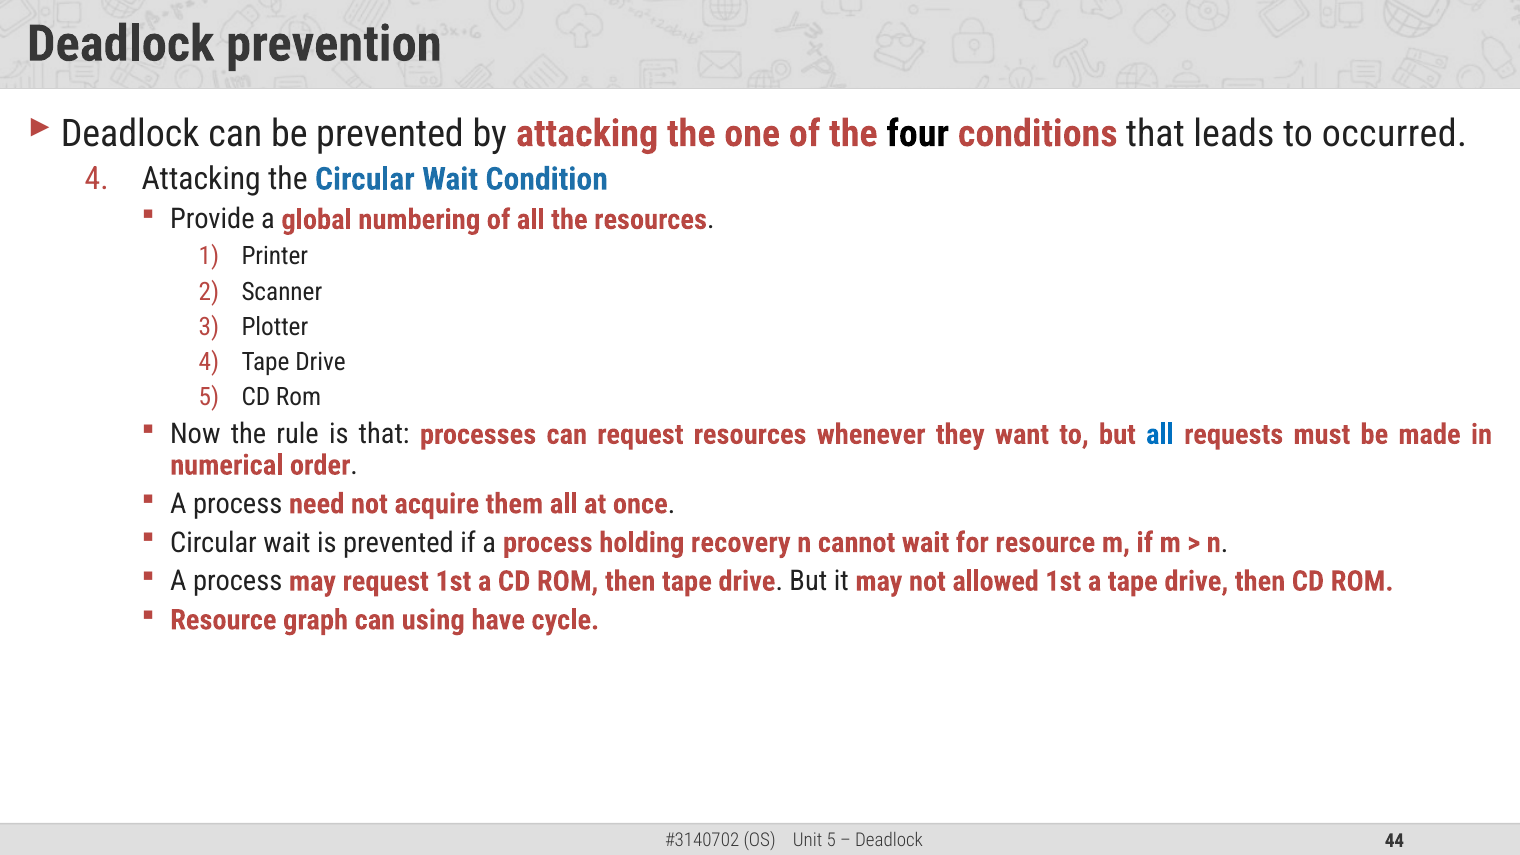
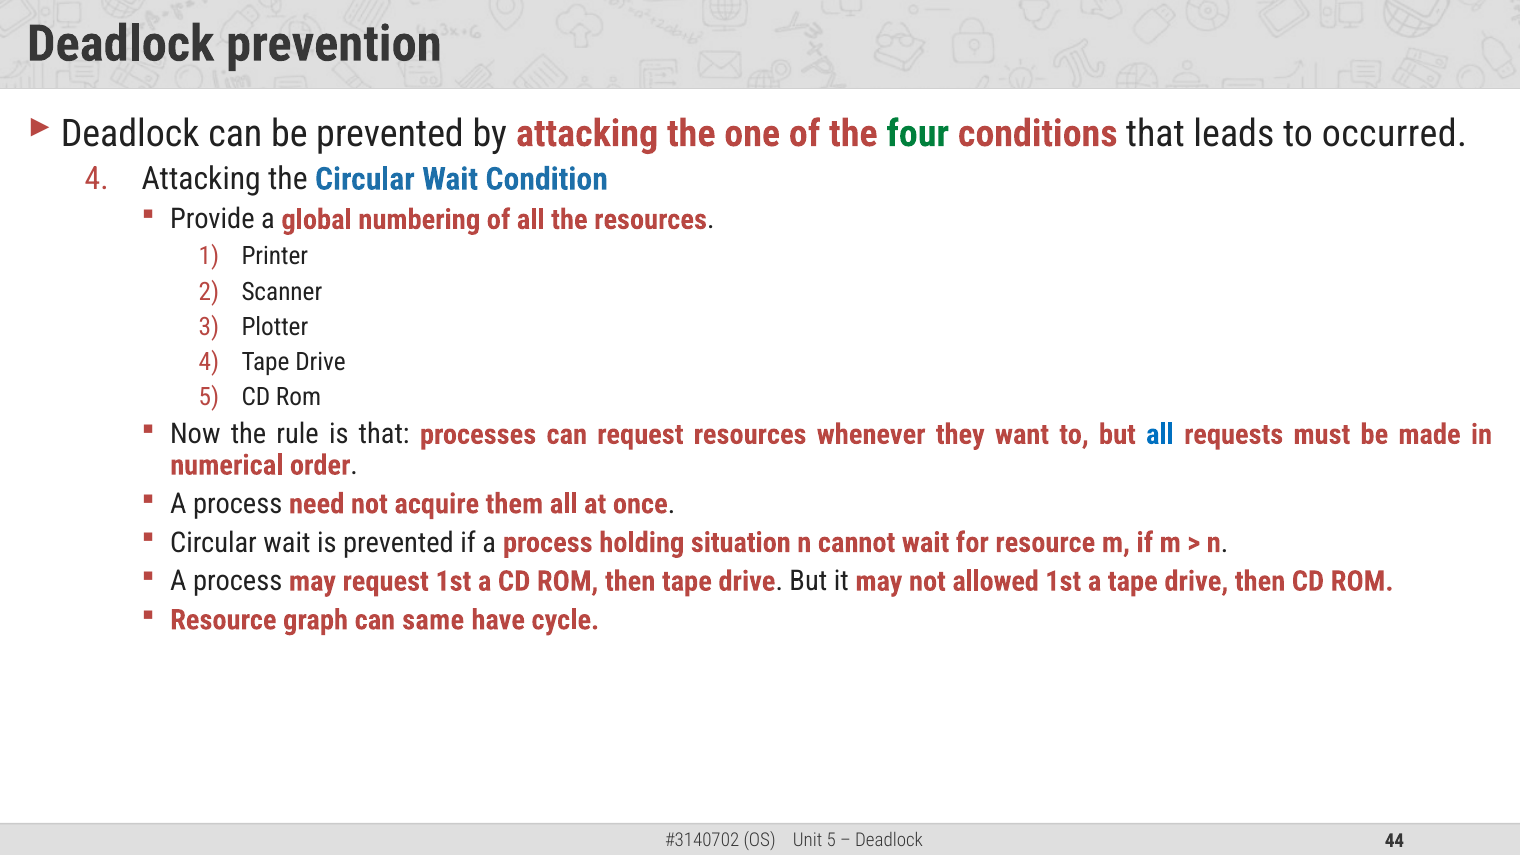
four colour: black -> green (918, 134)
recovery: recovery -> situation (741, 543)
using: using -> same (433, 620)
